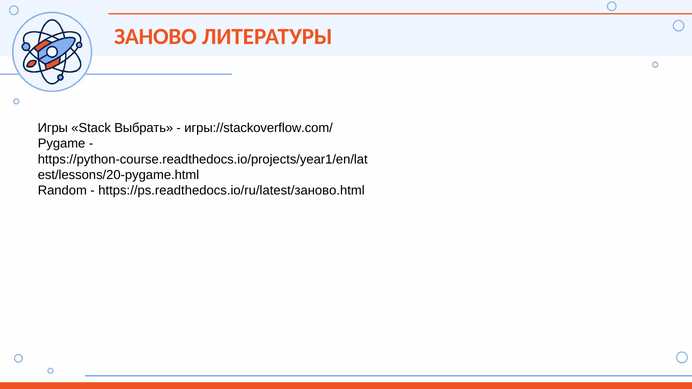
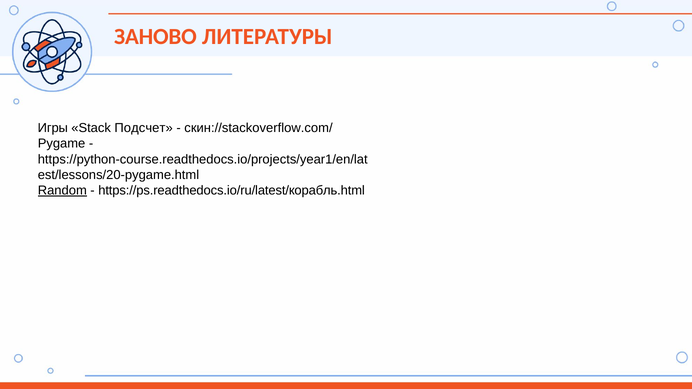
Выбрать: Выбрать -> Подсчет (144, 128)
игры://stackoverflow.com/: игры://stackoverflow.com/ -> скин://stackoverflow.com/ (259, 128)
Random underline: none -> present (62, 190)
https://ps.readthedocs.io/ru/latest/заново.html: https://ps.readthedocs.io/ru/latest/заново.html -> https://ps.readthedocs.io/ru/latest/корабль.html (232, 190)
